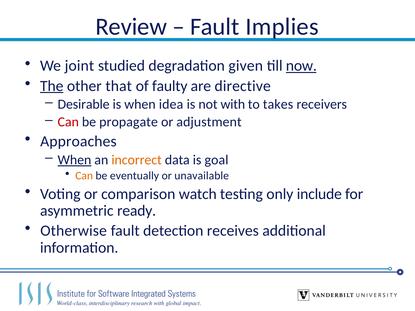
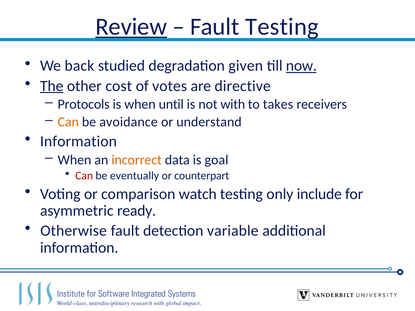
Review underline: none -> present (131, 27)
Fault Implies: Implies -> Testing (282, 27)
joint: joint -> back (79, 66)
that: that -> cost (119, 86)
faulty: faulty -> votes (170, 86)
Desirable: Desirable -> Protocols (84, 104)
idea: idea -> until (171, 104)
Can colour: red -> orange (68, 122)
propagate: propagate -> avoidance (129, 122)
adjustment: adjustment -> understand (209, 122)
Approaches: Approaches -> Information (78, 142)
When underline: present -> none (74, 160)
Can colour: orange -> red (84, 176)
unavailable: unavailable -> counterpart (202, 176)
receives: receives -> variable (233, 231)
